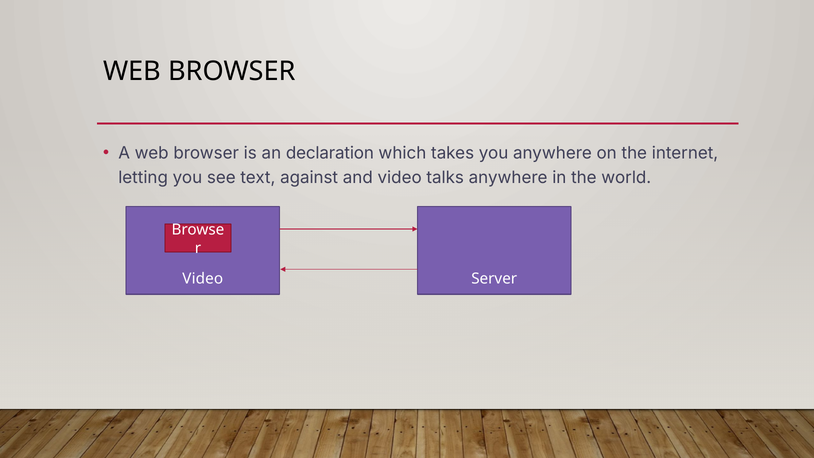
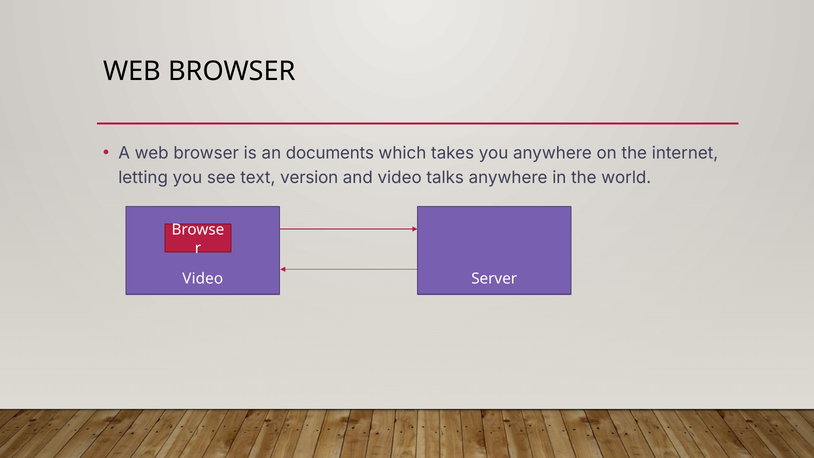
declaration: declaration -> documents (330, 153)
against: against -> version (309, 177)
